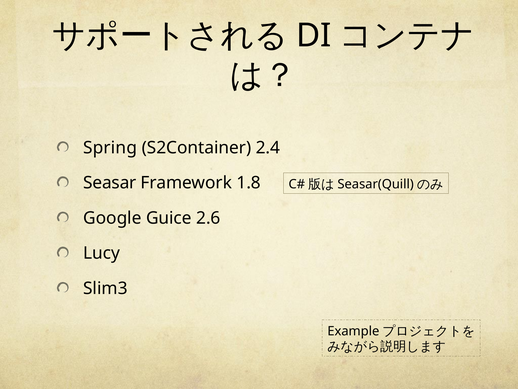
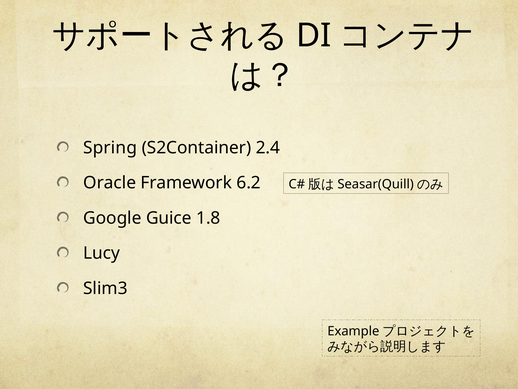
Seasar: Seasar -> Oracle (110, 183)
1.8: 1.8 -> 6.2 (249, 183)
2.6: 2.6 -> 1.8 (208, 218)
